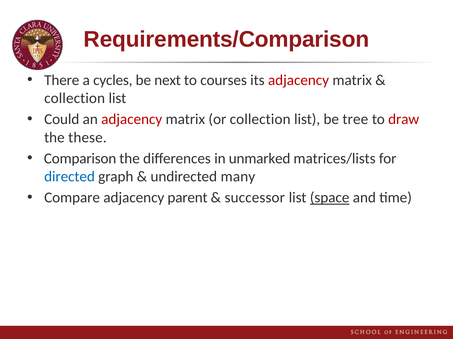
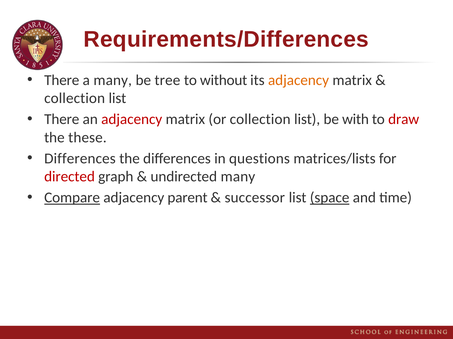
Requirements/Comparison: Requirements/Comparison -> Requirements/Differences (226, 39)
a cycles: cycles -> many (113, 80)
next: next -> tree (167, 80)
courses: courses -> without (224, 80)
adjacency colour: red -> orange (299, 80)
Could: Could -> There (62, 120)
tree: tree -> with (355, 120)
Comparison: Comparison -> Differences (80, 159)
unmarked: unmarked -> questions (259, 159)
directed colour: blue -> red (70, 177)
Compare underline: none -> present (72, 198)
